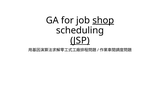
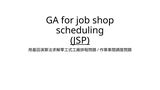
shop underline: present -> none (103, 20)
